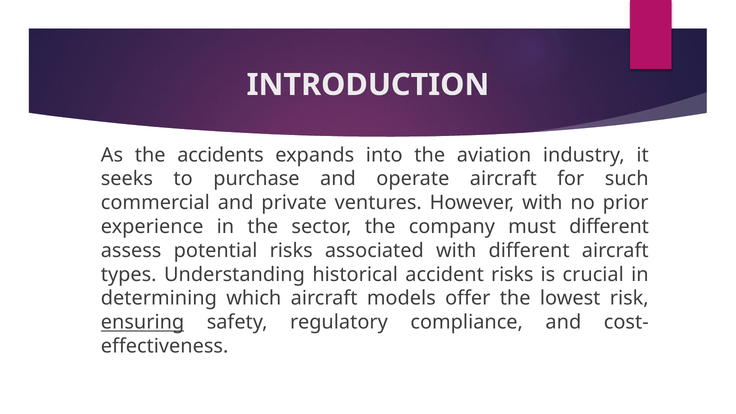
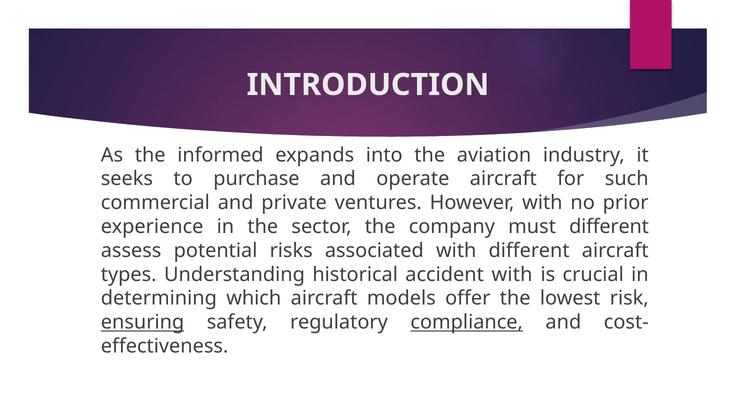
accidents: accidents -> informed (220, 155)
accident risks: risks -> with (512, 274)
compliance underline: none -> present (467, 322)
